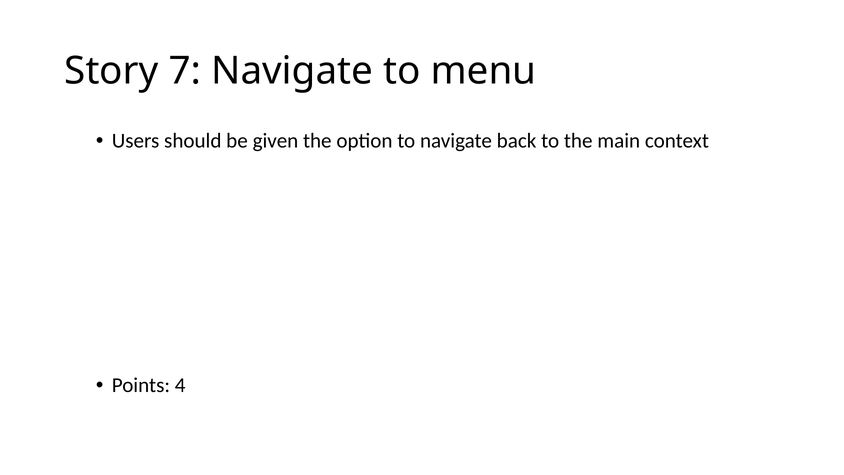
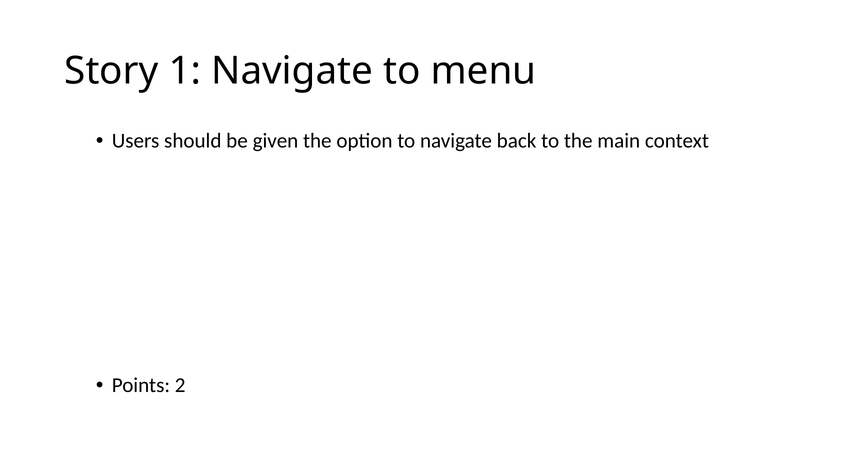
7: 7 -> 1 (185, 71)
4: 4 -> 2 (180, 385)
